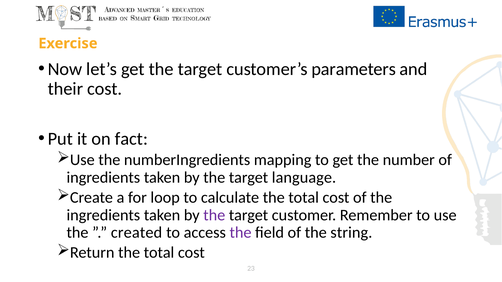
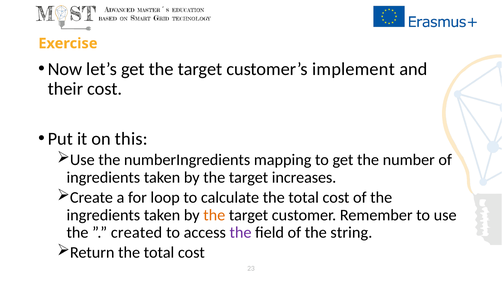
parameters: parameters -> implement (354, 69)
fact: fact -> this (131, 139)
language: language -> increases (304, 178)
the colour: purple -> orange (214, 215)
